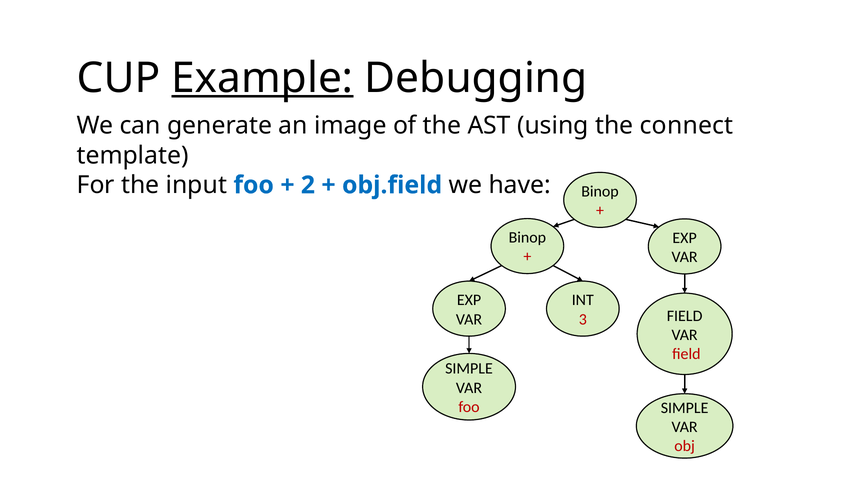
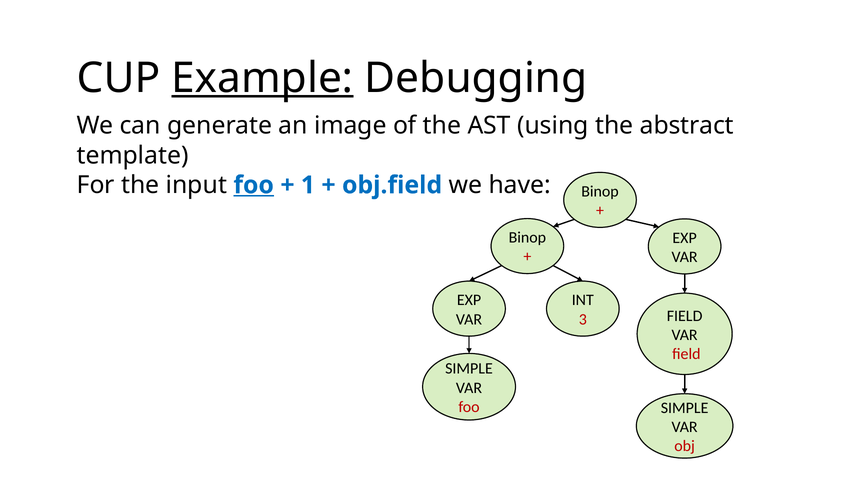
connect: connect -> abstract (687, 126)
foo underline: none -> present (254, 185)
2: 2 -> 1 (308, 185)
